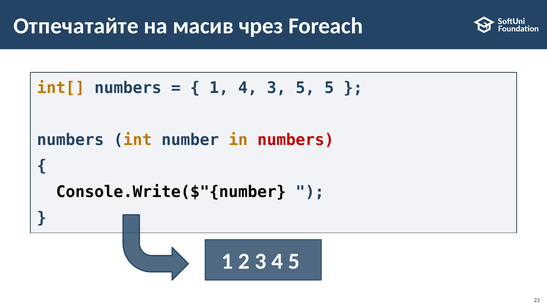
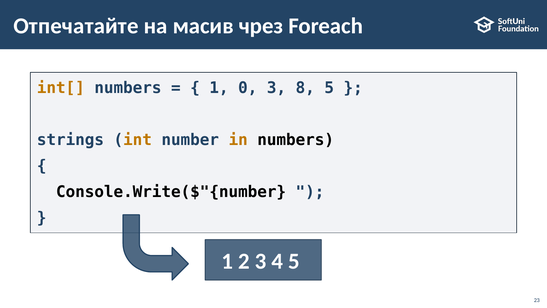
1 4: 4 -> 0 (248, 88)
3 5: 5 -> 8 (305, 88)
numbers: numbers -> strings (70, 140)
numbers colour: red -> black (296, 140)
